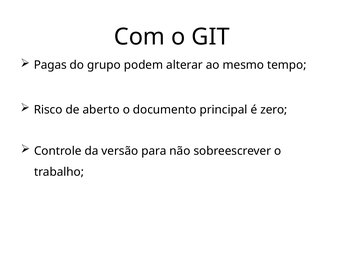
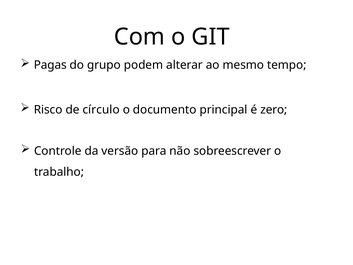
aberto: aberto -> círculo (101, 110)
